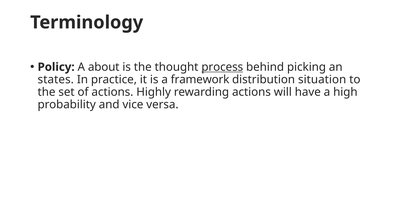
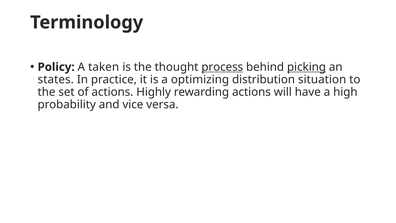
about: about -> taken (104, 67)
picking underline: none -> present (306, 67)
framework: framework -> optimizing (200, 79)
